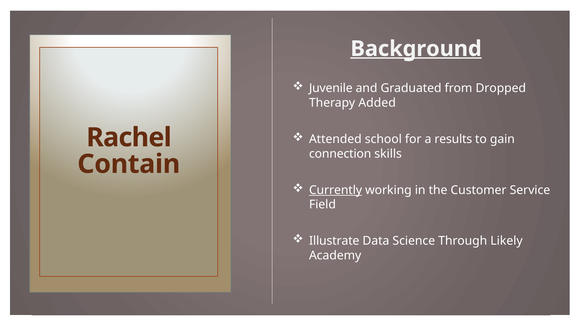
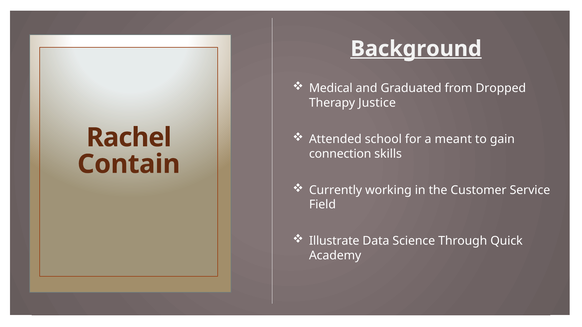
Juvenile: Juvenile -> Medical (331, 88)
Added: Added -> Justice (377, 103)
results: results -> meant (453, 139)
Currently underline: present -> none (336, 190)
Likely: Likely -> Quick (507, 241)
